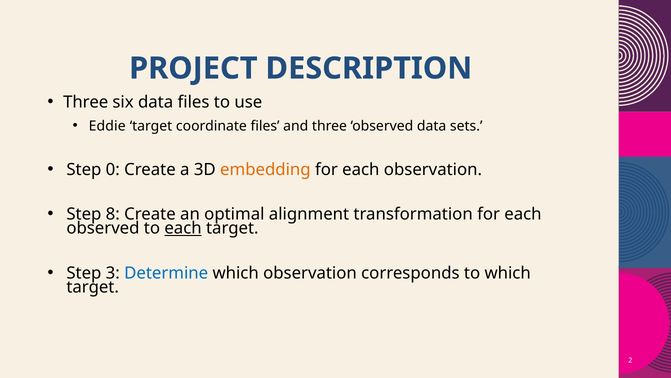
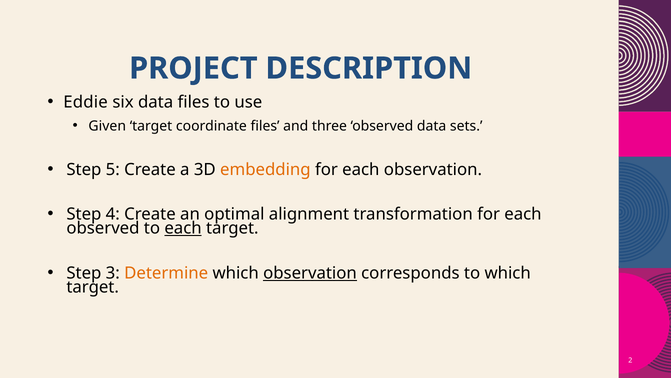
Three: Three -> Eddie (86, 102)
Eddie: Eddie -> Given (107, 126)
0: 0 -> 5 (113, 169)
8: 8 -> 4 (113, 214)
Determine colour: blue -> orange (166, 273)
observation underline: none -> present (310, 273)
